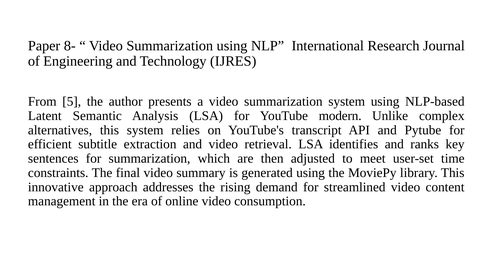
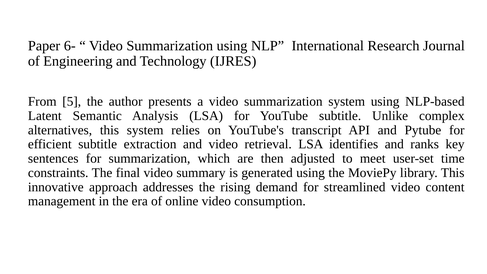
8-: 8- -> 6- (70, 46)
YouTube modern: modern -> subtitle (340, 116)
